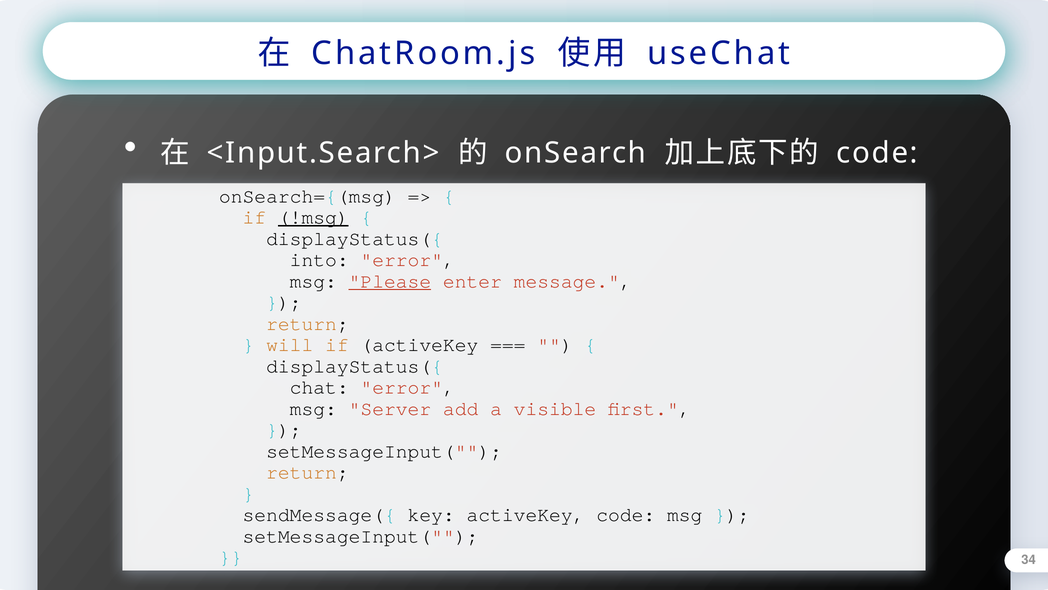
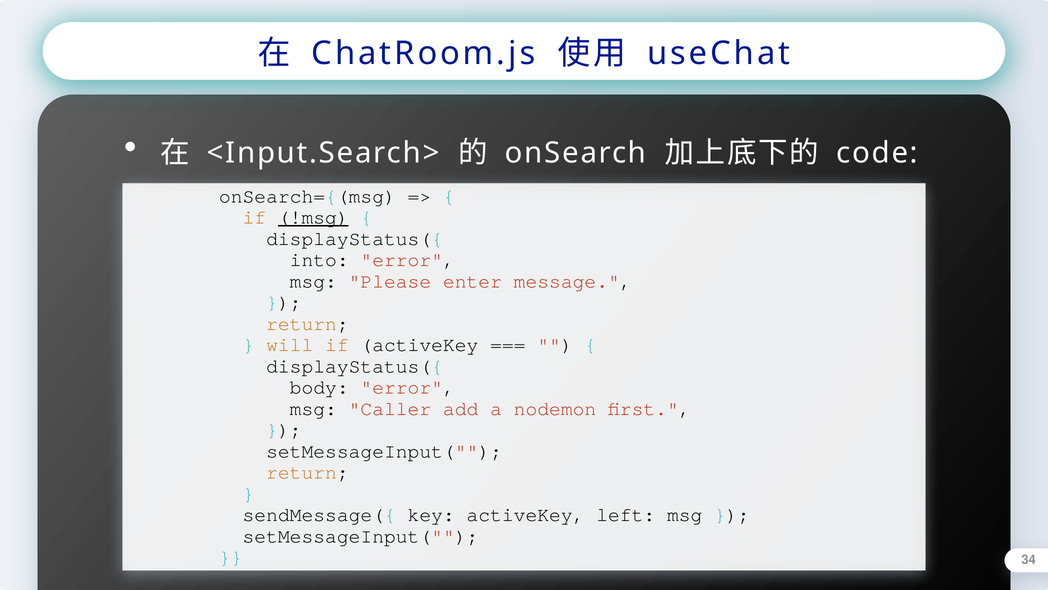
Please underline: present -> none (390, 281)
chat: chat -> body (319, 387)
Server: Server -> Caller (390, 408)
visible: visible -> nodemon (555, 408)
activeKey code: code -> left (626, 514)
